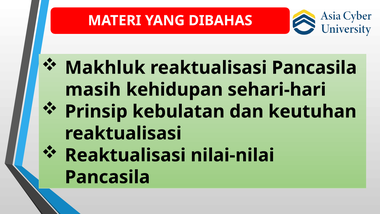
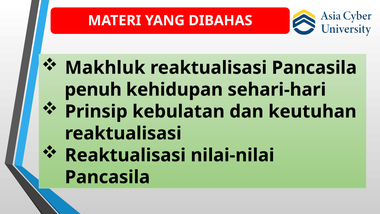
masih: masih -> penuh (93, 90)
